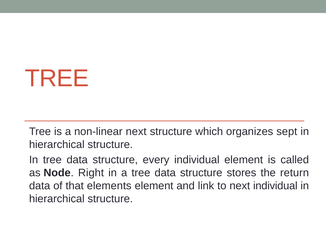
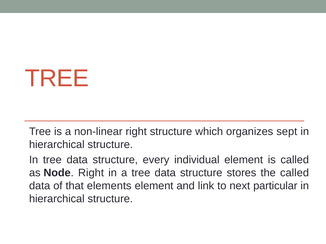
non-linear next: next -> right (136, 132)
the return: return -> called (295, 173)
next individual: individual -> particular (275, 186)
